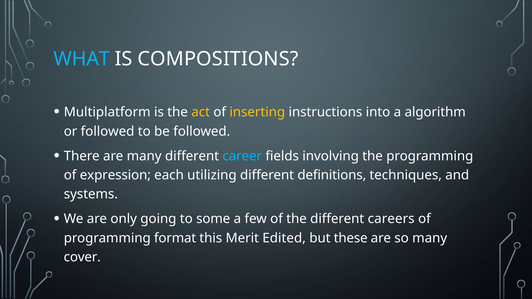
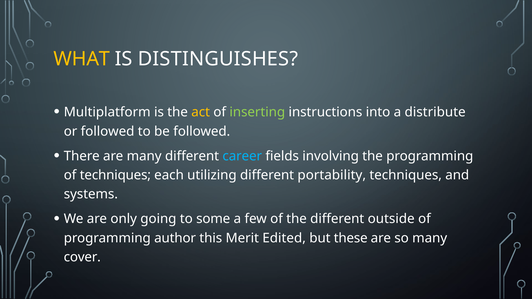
WHAT colour: light blue -> yellow (82, 59)
COMPOSITIONS: COMPOSITIONS -> DISTINGUISHES (218, 59)
inserting colour: yellow -> light green (257, 112)
algorithm: algorithm -> distribute (435, 112)
of expression: expression -> techniques (115, 175)
definitions: definitions -> portability (332, 175)
careers: careers -> outside (391, 219)
format: format -> author (175, 238)
